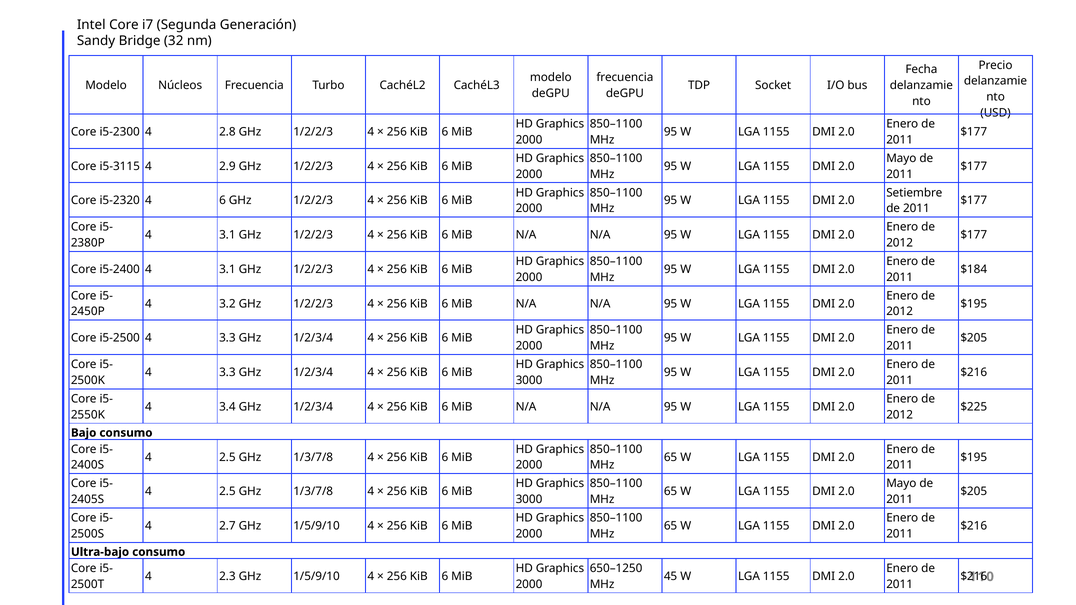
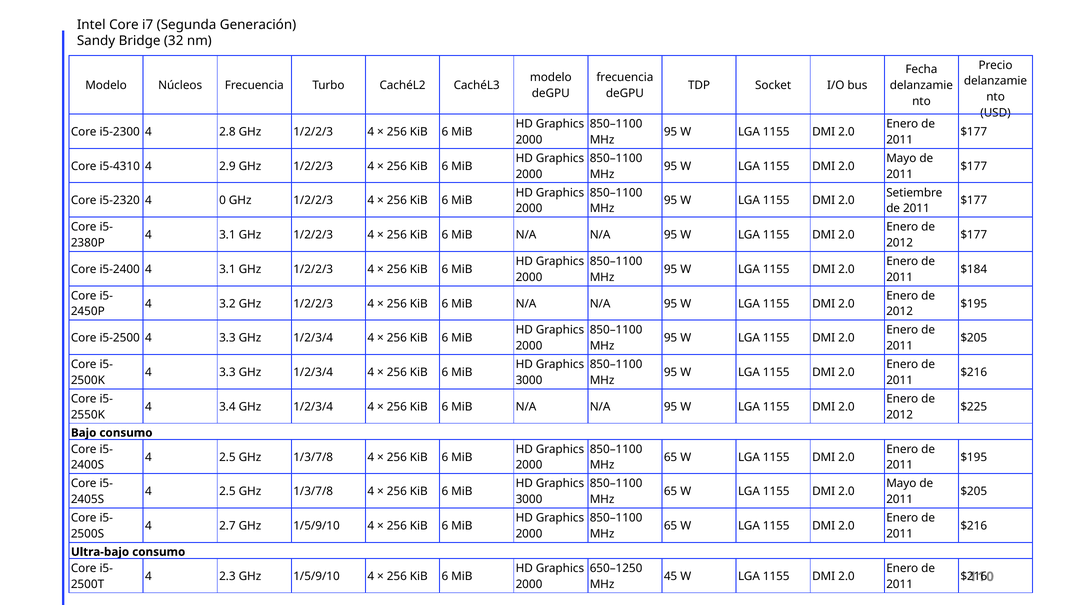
i5-3115: i5-3115 -> i5-4310 (120, 166)
4 6: 6 -> 0 (223, 201)
